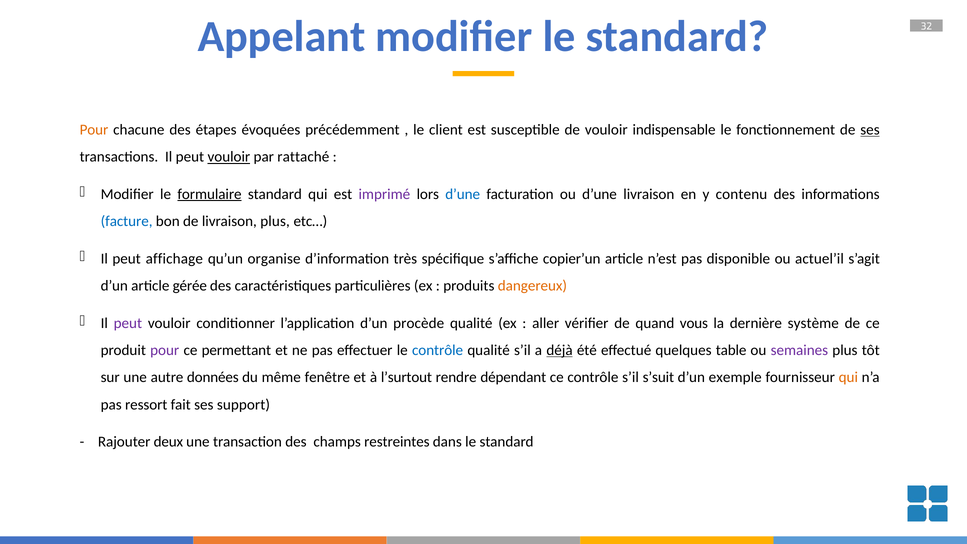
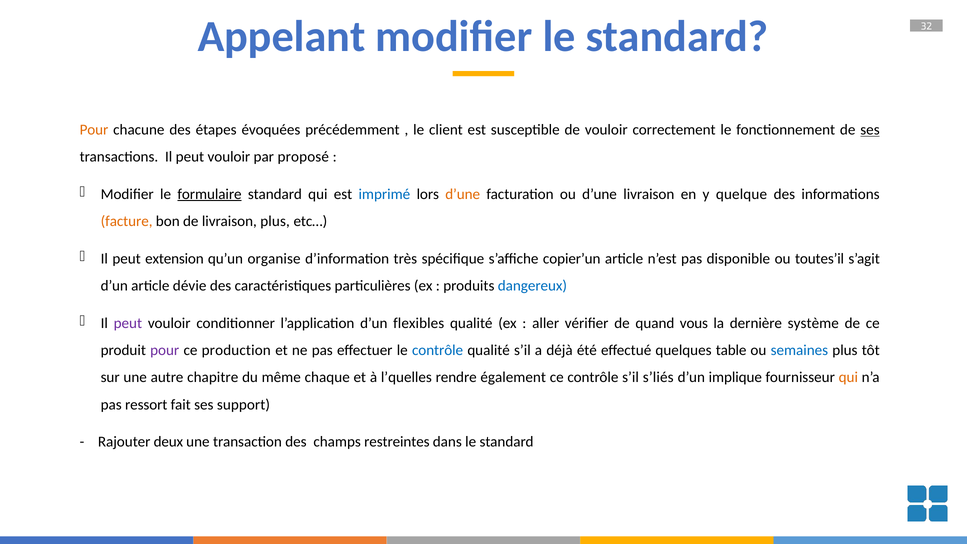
indispensable: indispensable -> correctement (674, 130)
vouloir underline: present -> none (229, 157)
rattaché: rattaché -> proposé (303, 157)
imprimé colour: purple -> blue (384, 194)
d’une colour: blue -> orange (463, 194)
contenu: contenu -> quelque (741, 194)
facture colour: blue -> orange (127, 221)
affichage: affichage -> extension (174, 259)
actuel’il: actuel’il -> toutes’il (820, 259)
gérée: gérée -> dévie (190, 286)
dangereux colour: orange -> blue (532, 286)
procède: procède -> flexibles (419, 323)
permettant: permettant -> production (236, 350)
déjà underline: present -> none (560, 350)
semaines colour: purple -> blue (799, 350)
données: données -> chapitre (213, 377)
fenêtre: fenêtre -> chaque (327, 377)
l’surtout: l’surtout -> l’quelles (406, 377)
dépendant: dépendant -> également (513, 377)
s’suit: s’suit -> s’liés (658, 377)
exemple: exemple -> implique (735, 377)
